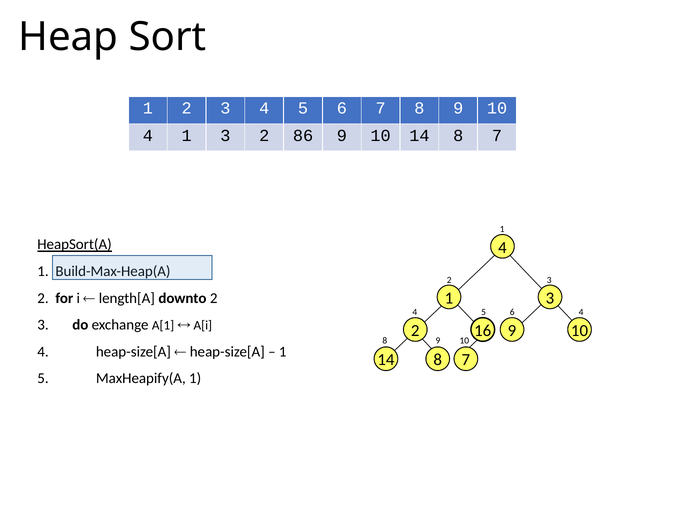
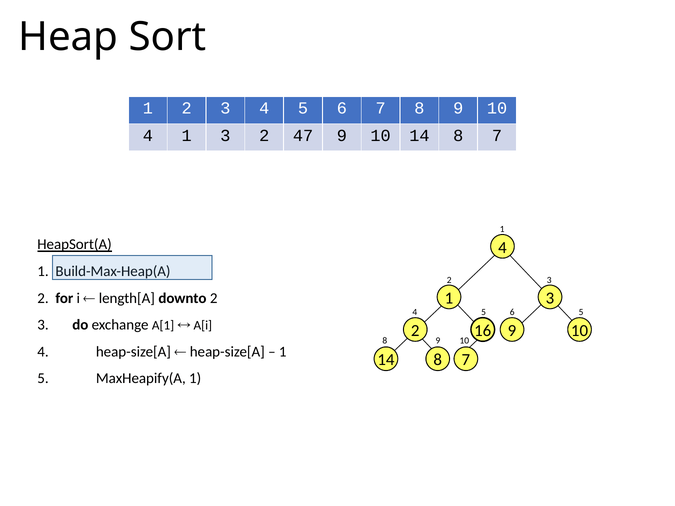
86: 86 -> 47 (303, 136)
6 4: 4 -> 5 (581, 312)
